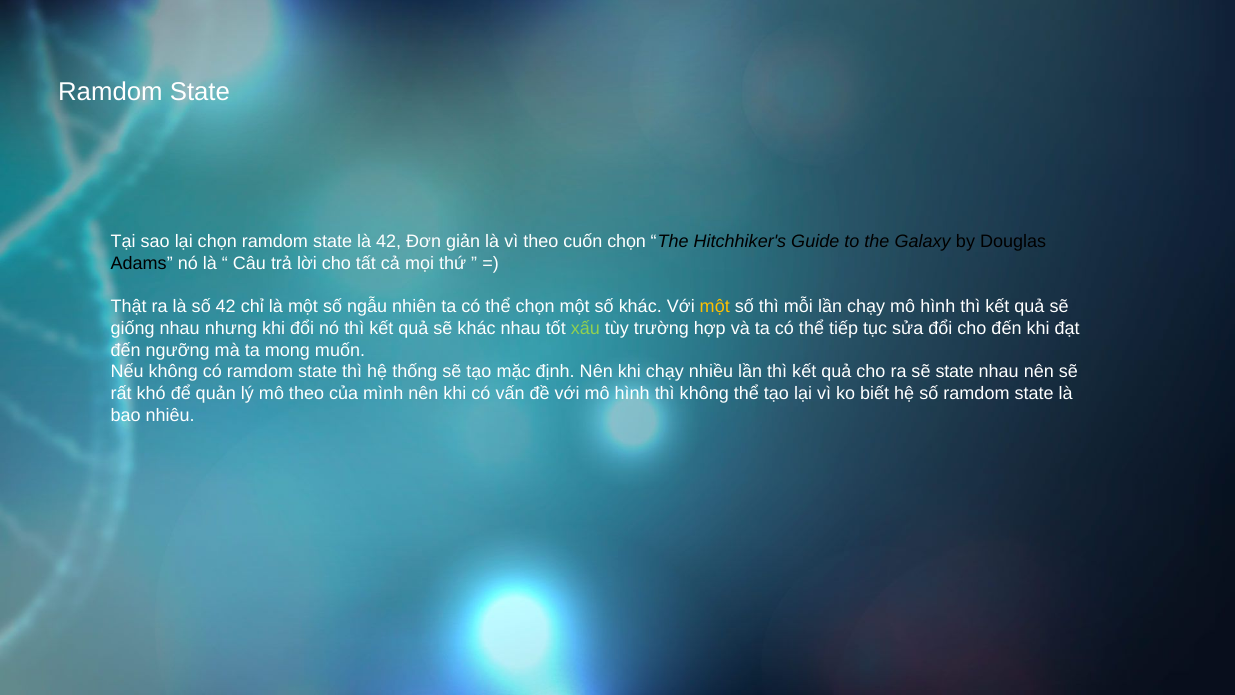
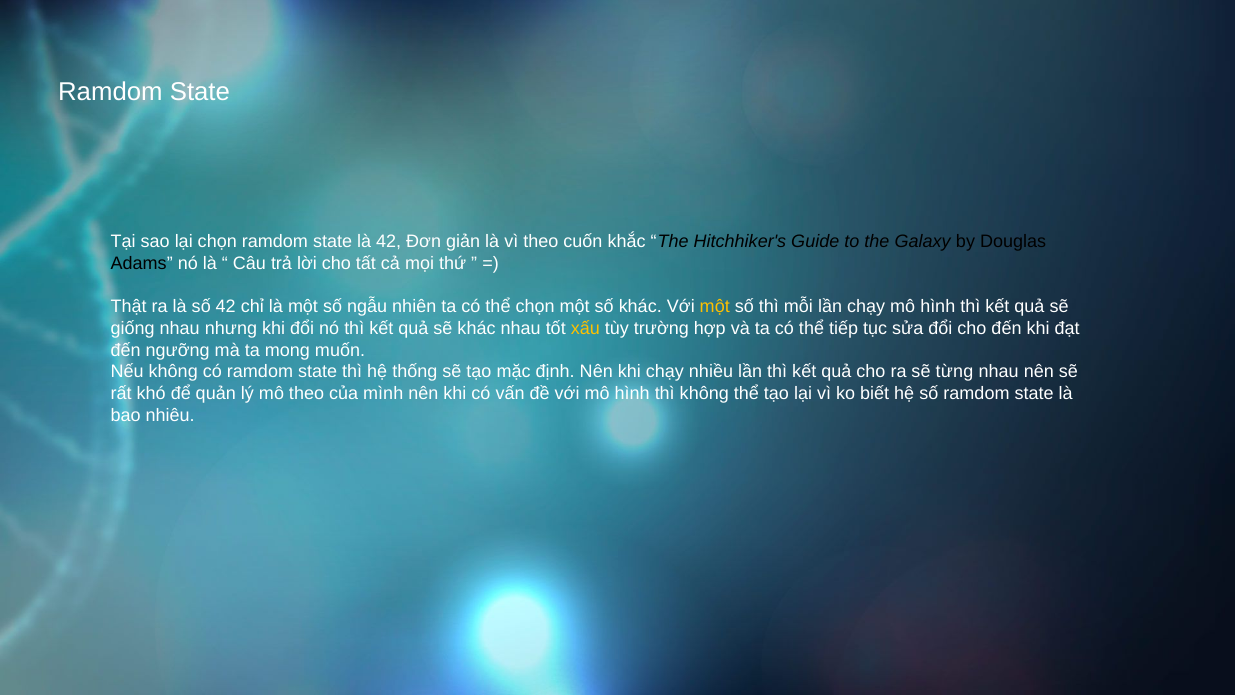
cuốn chọn: chọn -> khắc (627, 242)
xấu colour: light green -> yellow (585, 328)
sẽ state: state -> từng (954, 372)
